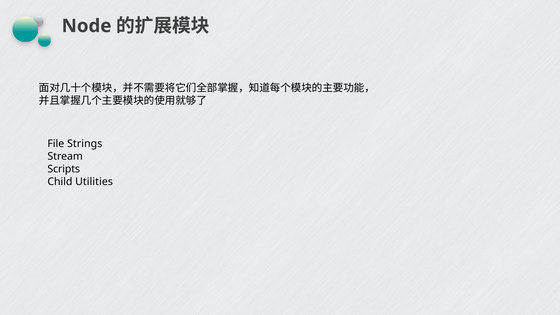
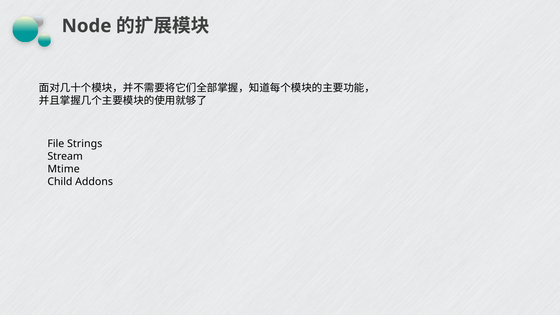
Scripts: Scripts -> Mtime (64, 169)
Utilities: Utilities -> Addons (94, 182)
